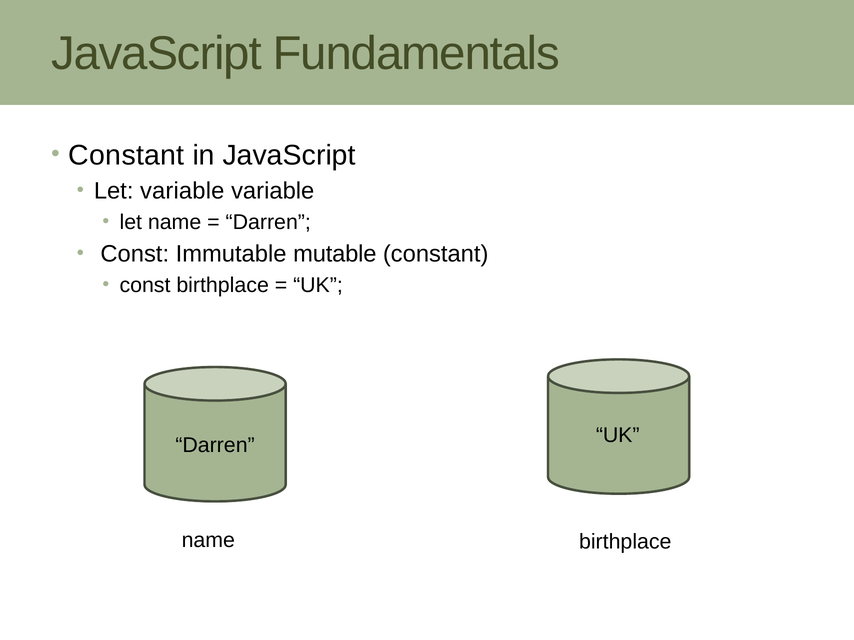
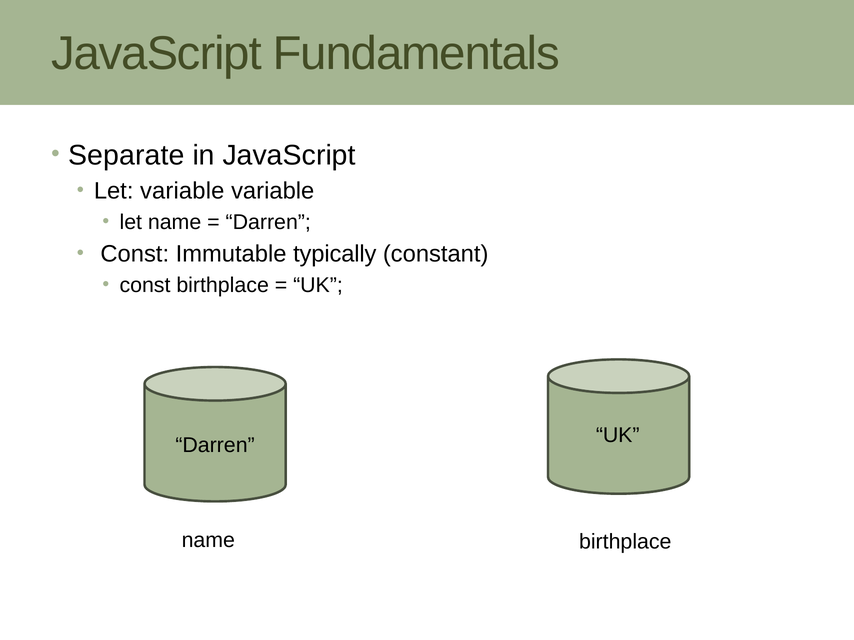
Constant: Constant -> Separate (126, 155)
mutable: mutable -> typically (335, 254)
